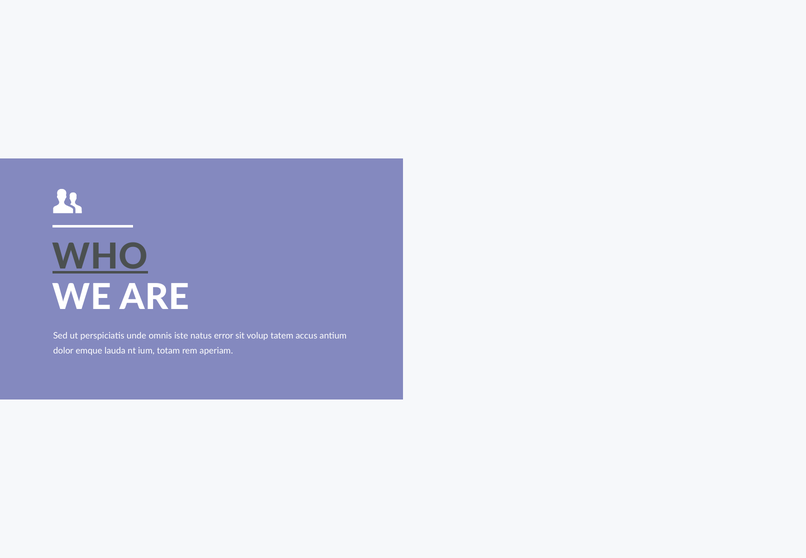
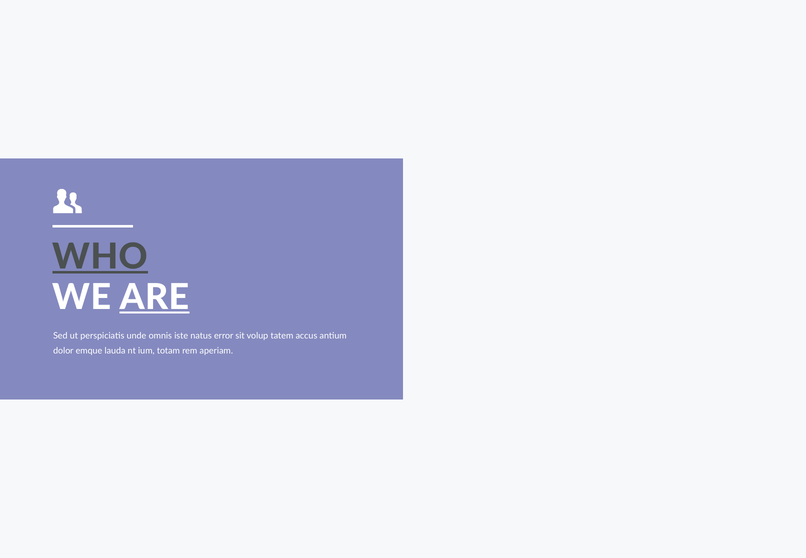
ARE underline: none -> present (155, 297)
